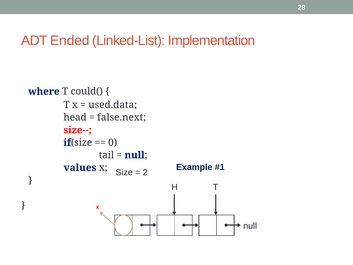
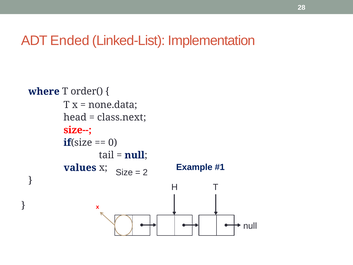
could(: could( -> order( (87, 91)
used.data: used.data -> none.data (113, 105)
false.next: false.next -> class.next (122, 117)
